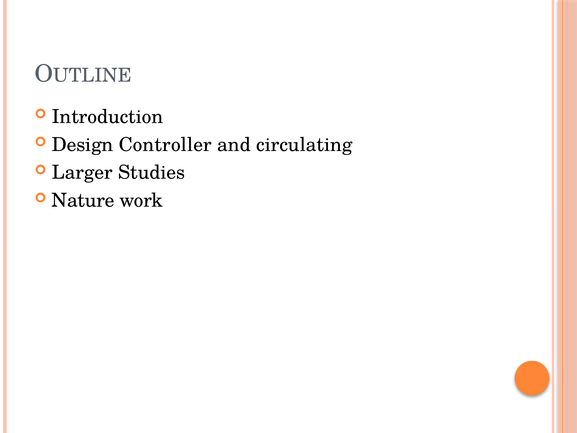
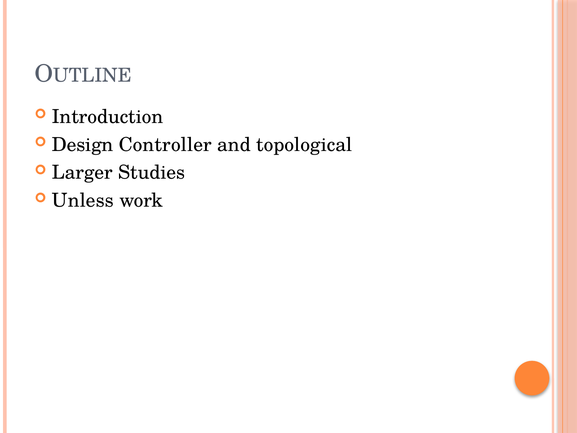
circulating: circulating -> topological (304, 145)
Nature: Nature -> Unless (83, 200)
